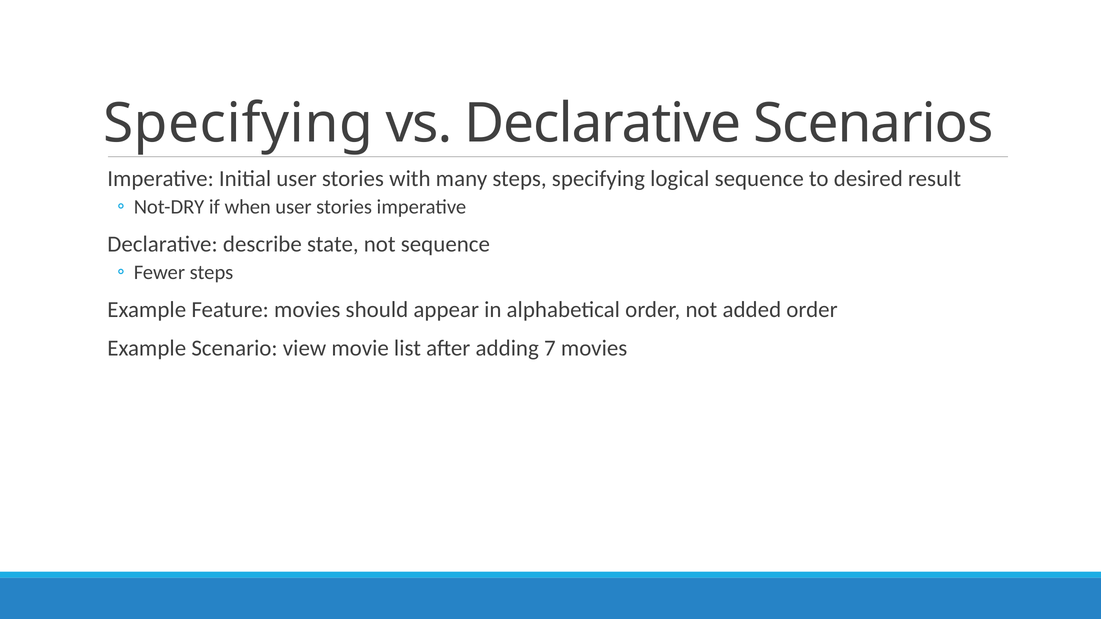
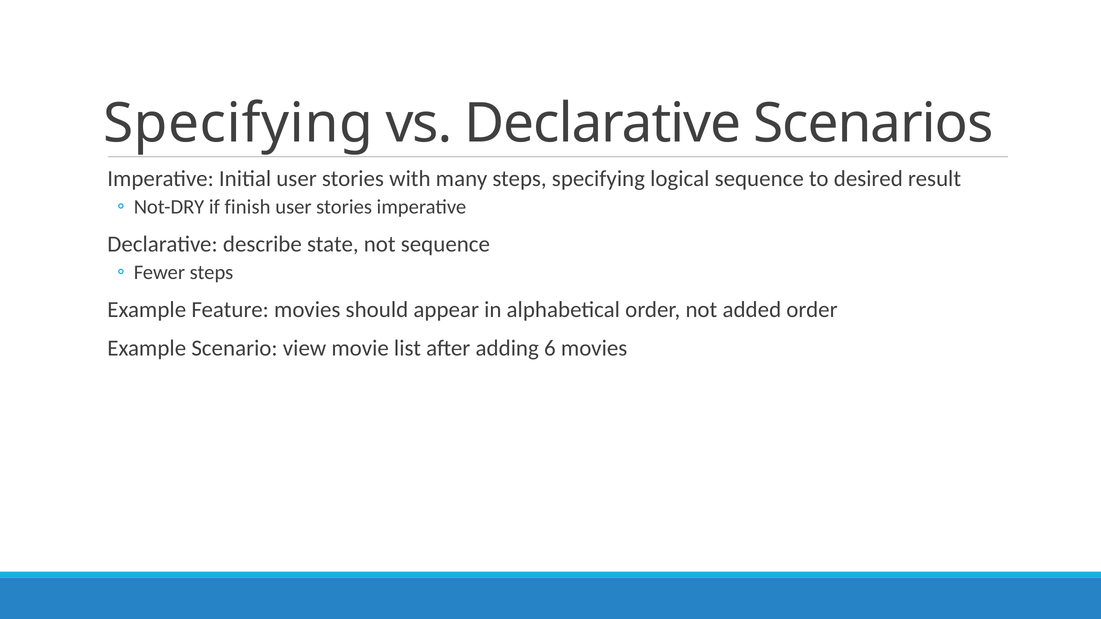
when: when -> finish (248, 207)
7: 7 -> 6 (550, 348)
